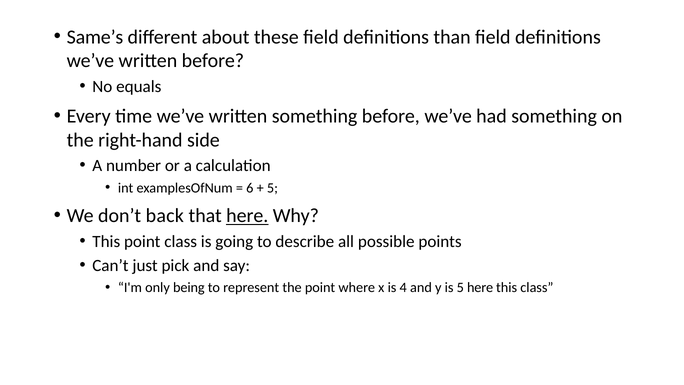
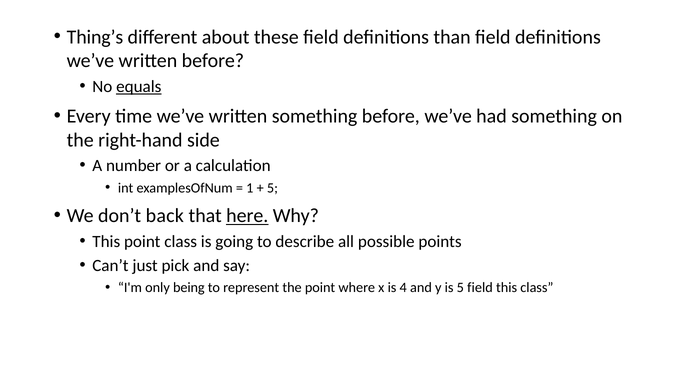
Same’s: Same’s -> Thing’s (95, 37)
equals underline: none -> present (139, 86)
6: 6 -> 1 (250, 188)
5 here: here -> field (480, 288)
